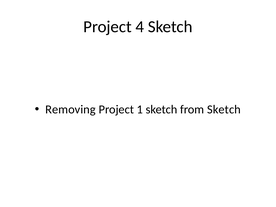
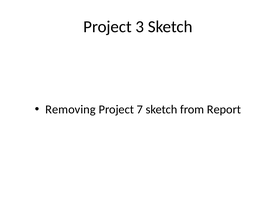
4: 4 -> 3 (140, 27)
1: 1 -> 7 (140, 109)
from Sketch: Sketch -> Report (224, 109)
